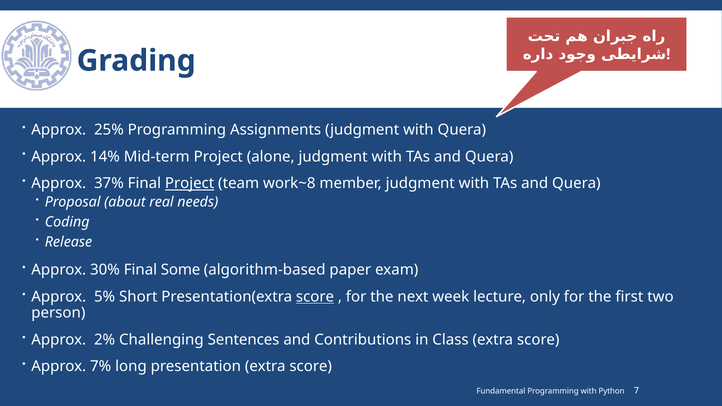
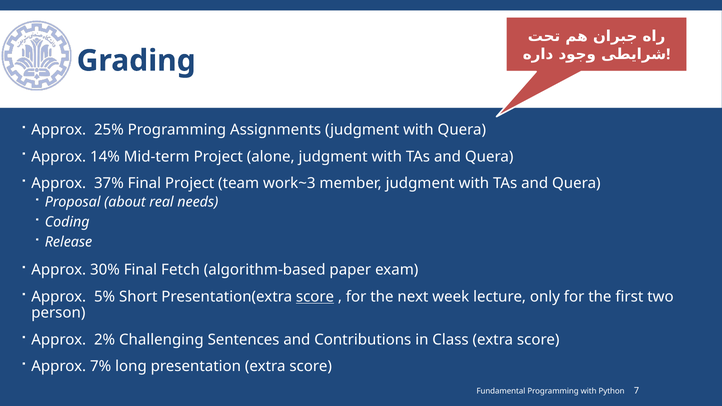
Project underline: present -> none (190, 183)
work~8: work~8 -> work~3 (289, 183)
Some: Some -> Fetch (180, 270)
